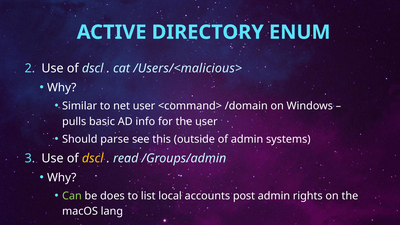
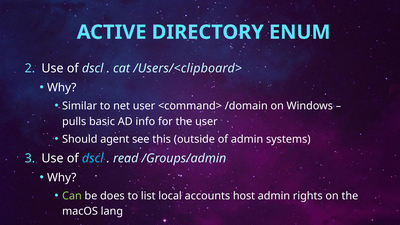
/Users/<malicious>: /Users/<malicious> -> /Users/<clipboard> (188, 68)
parse: parse -> agent (115, 139)
dscl colour: yellow -> light blue (93, 158)
post: post -> host (244, 196)
